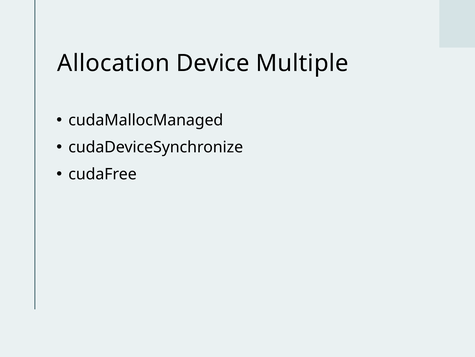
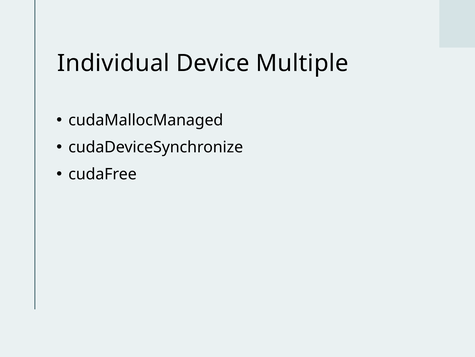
Allocation: Allocation -> Individual (114, 63)
